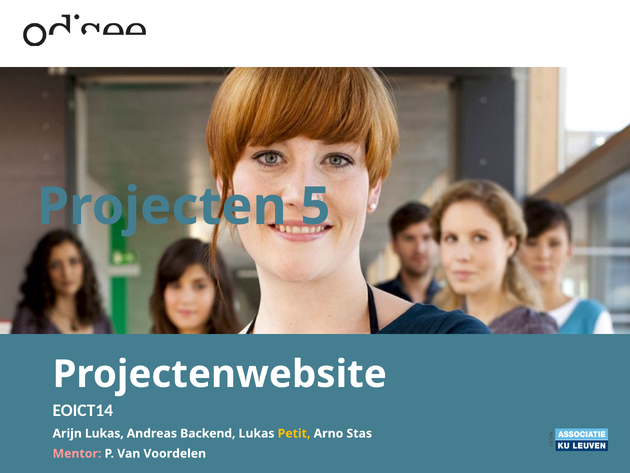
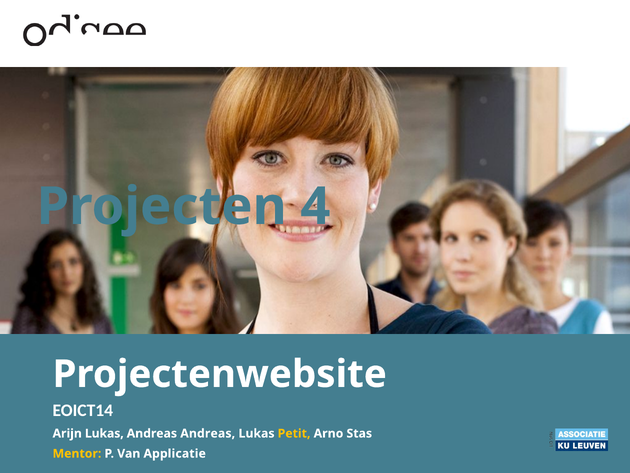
5: 5 -> 4 (315, 206)
Andreas Backend: Backend -> Andreas (208, 433)
Mentor colour: pink -> yellow (77, 453)
Voordelen: Voordelen -> Applicatie (175, 453)
